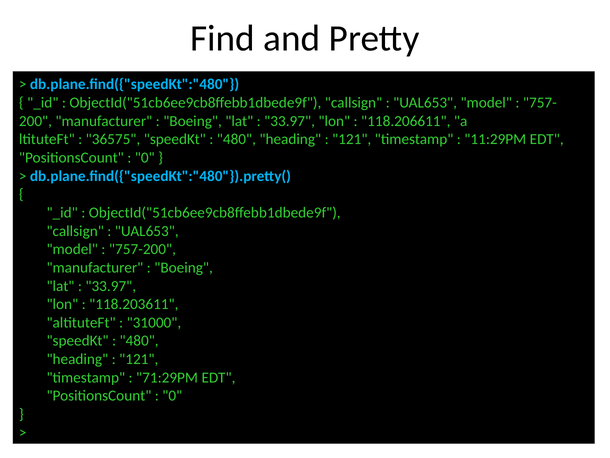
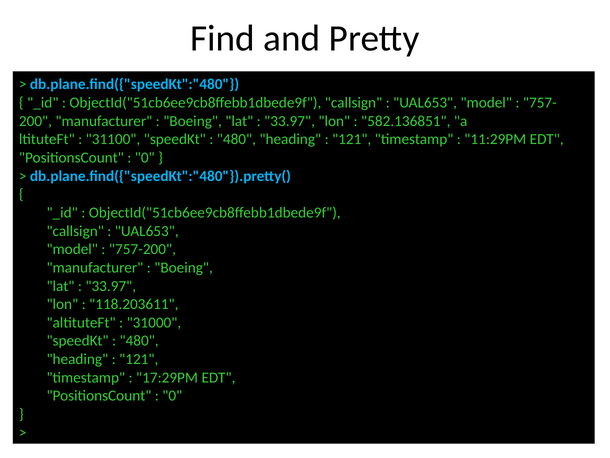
118.206611: 118.206611 -> 582.136851 (406, 121)
36575: 36575 -> 31100 (113, 139)
71:29PM: 71:29PM -> 17:29PM (167, 377)
